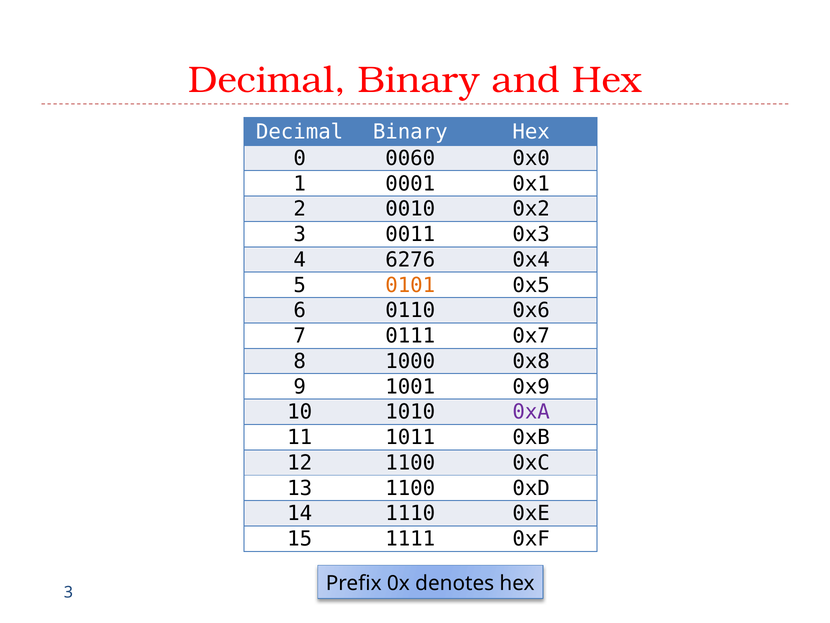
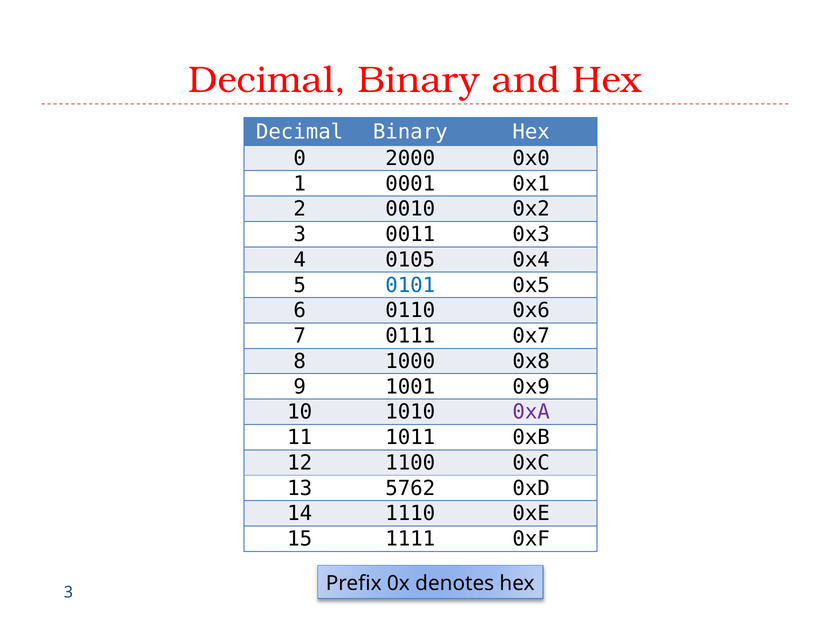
0060: 0060 -> 2000 (410, 158)
6276: 6276 -> 0105 (410, 260)
0101 colour: orange -> blue (410, 285)
13 1100: 1100 -> 5762 (410, 488)
